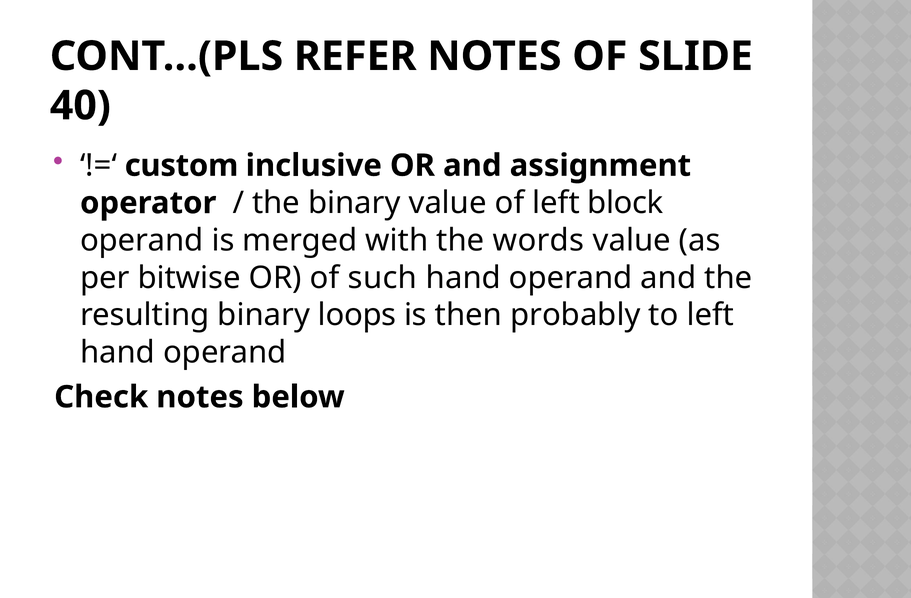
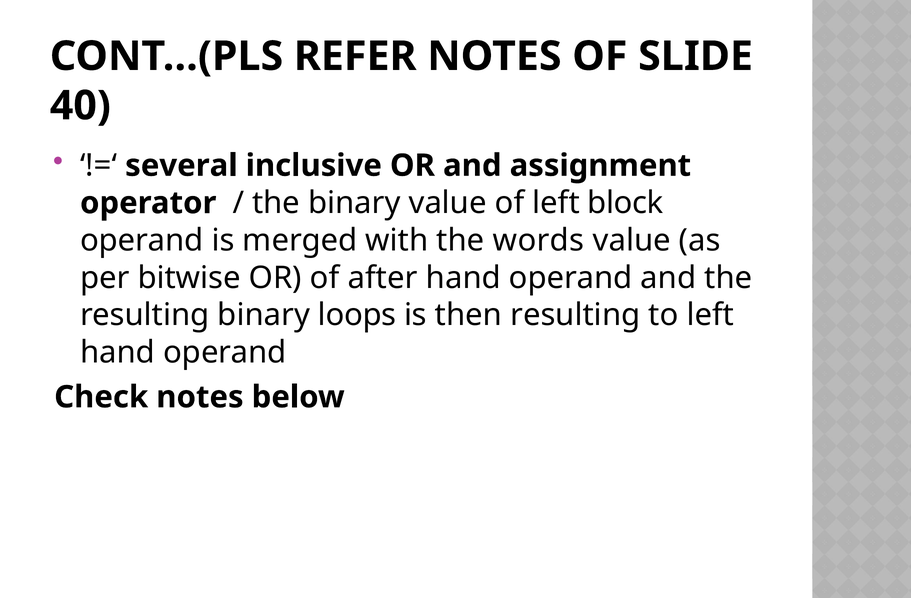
custom: custom -> several (181, 165)
such: such -> after (383, 278)
then probably: probably -> resulting (575, 315)
